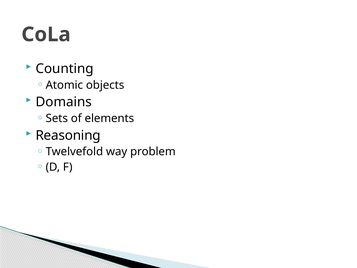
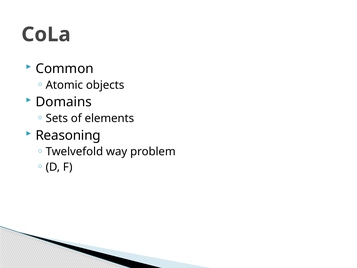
Counting: Counting -> Common (65, 69)
